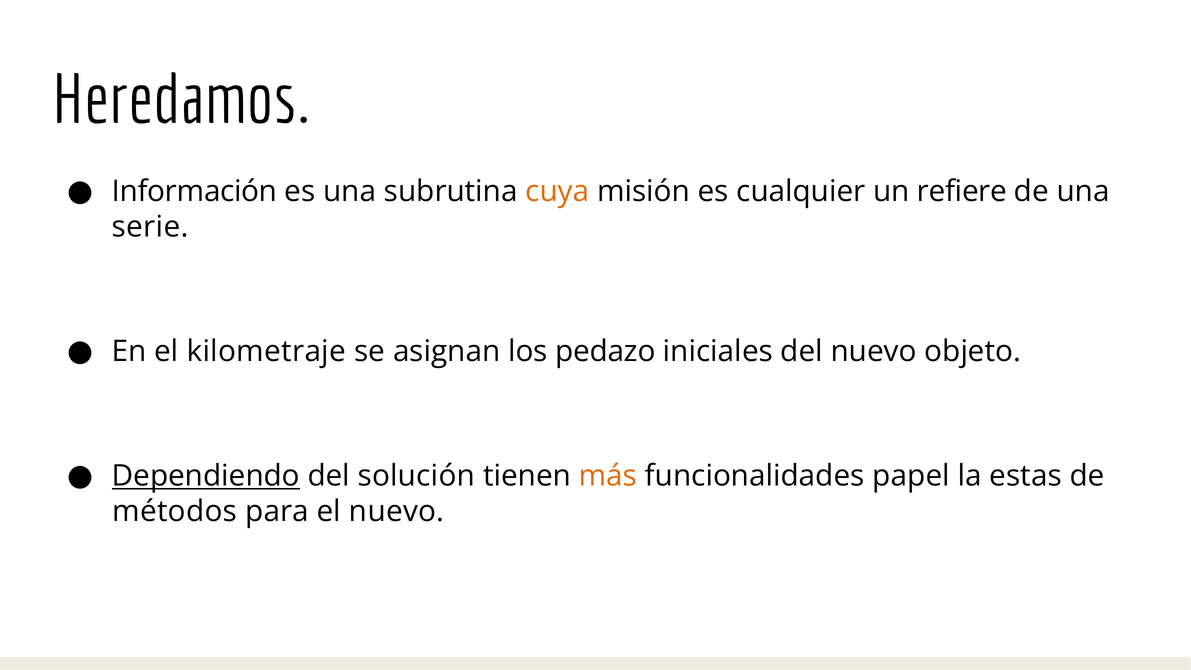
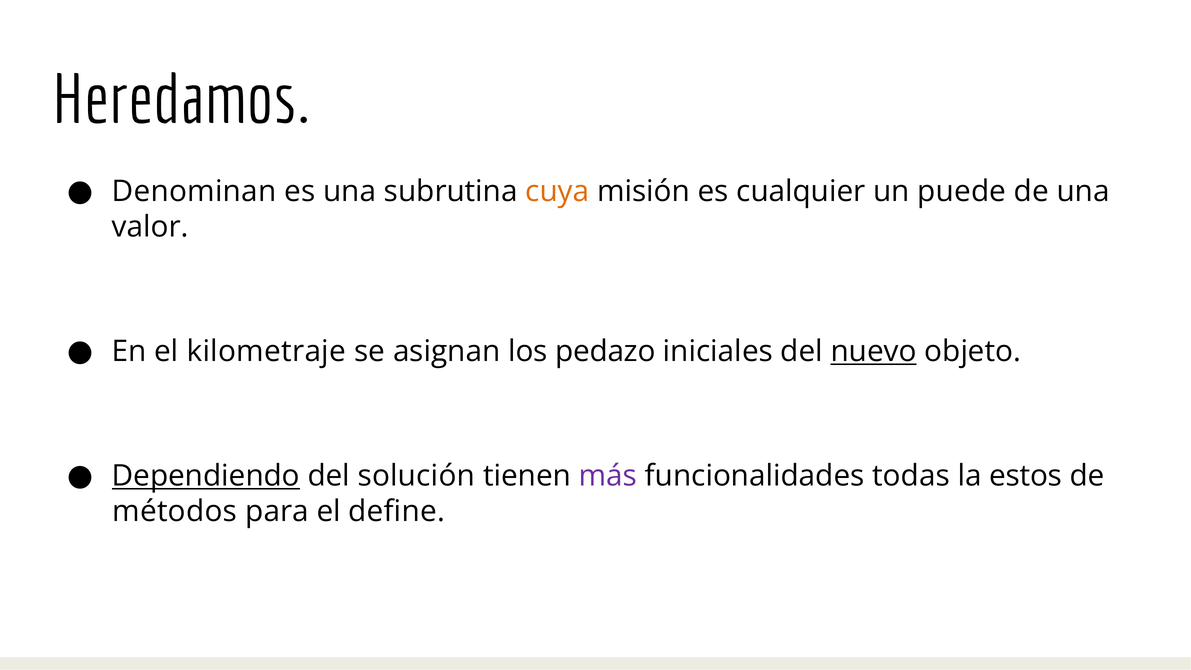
Información: Información -> Denominan (194, 191)
refiere: refiere -> puede (962, 191)
serie: serie -> valor (150, 227)
nuevo underline: none -> present (874, 352)
más colour: orange -> purple (608, 476)
papel: papel -> todas (911, 476)
estas: estas -> estos (1026, 476)
el nuevo: nuevo -> define (397, 512)
